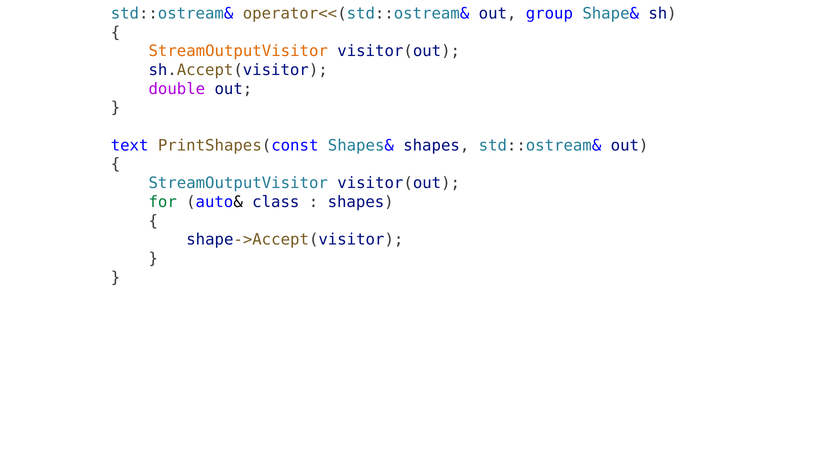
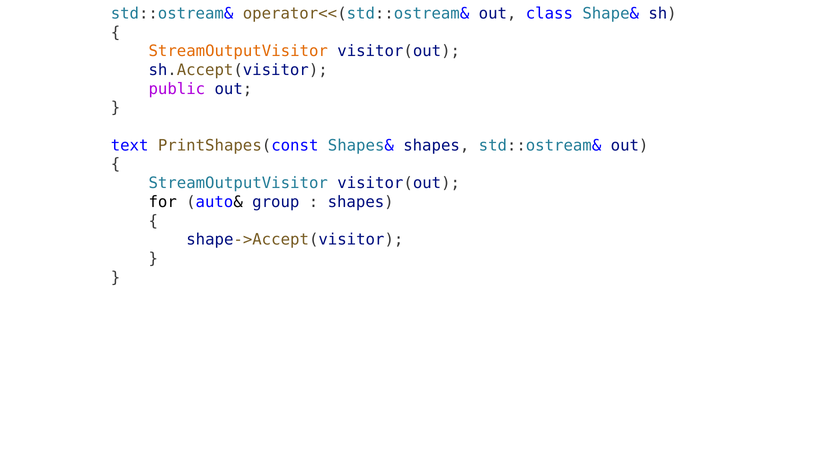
group: group -> class (549, 14)
double: double -> public (177, 89)
for colour: green -> black (163, 202)
class: class -> group (276, 202)
